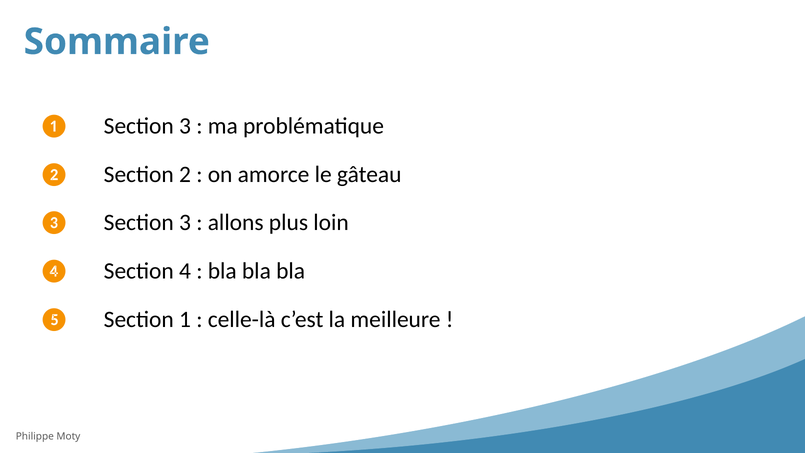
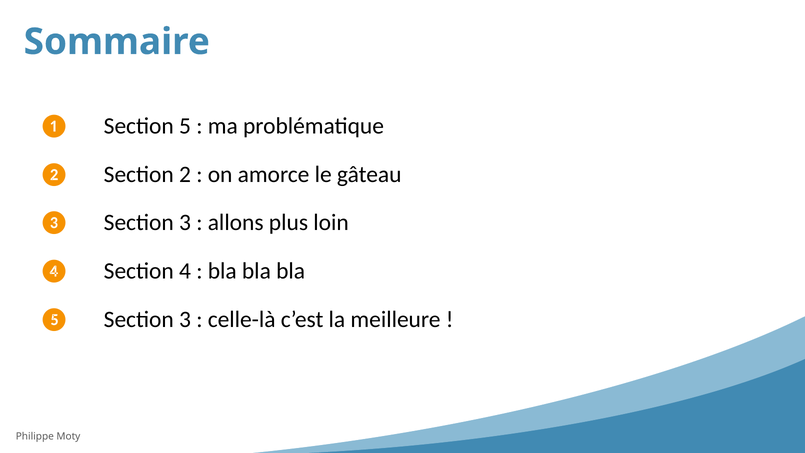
3: 3 -> 5 (185, 126)
1: 1 -> 3 (185, 319)
